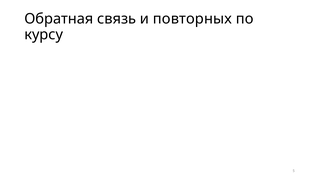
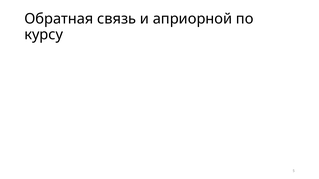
повторных: повторных -> априорной (192, 19)
